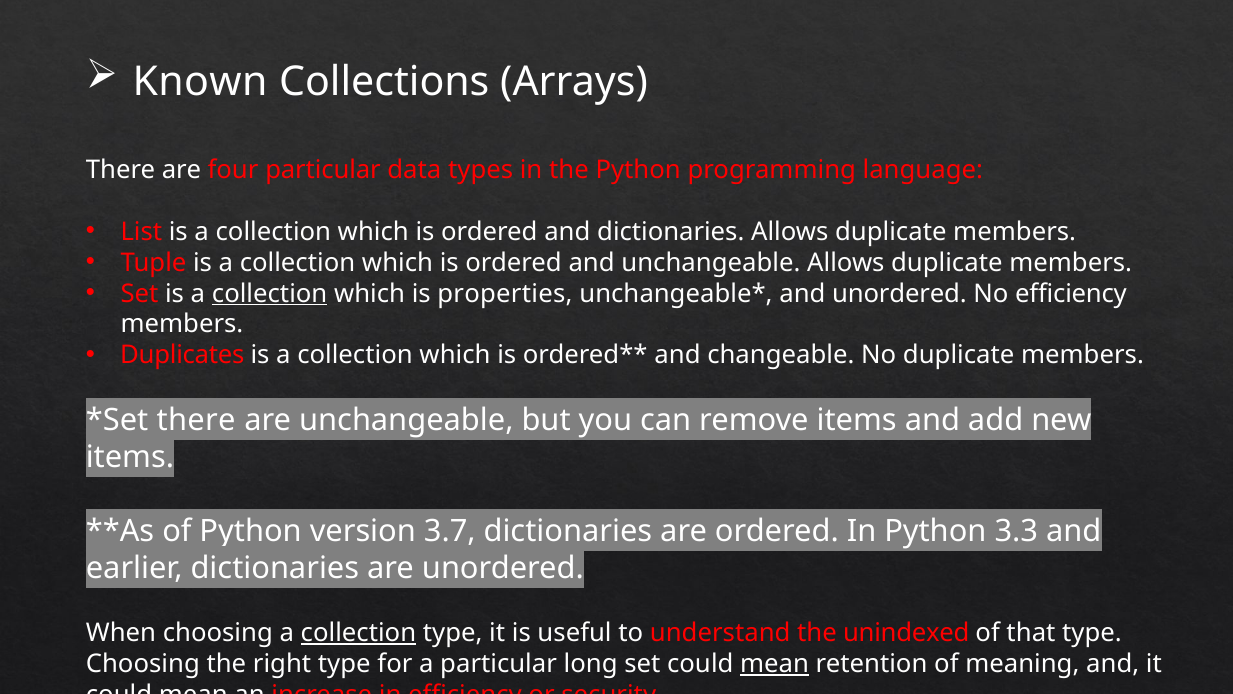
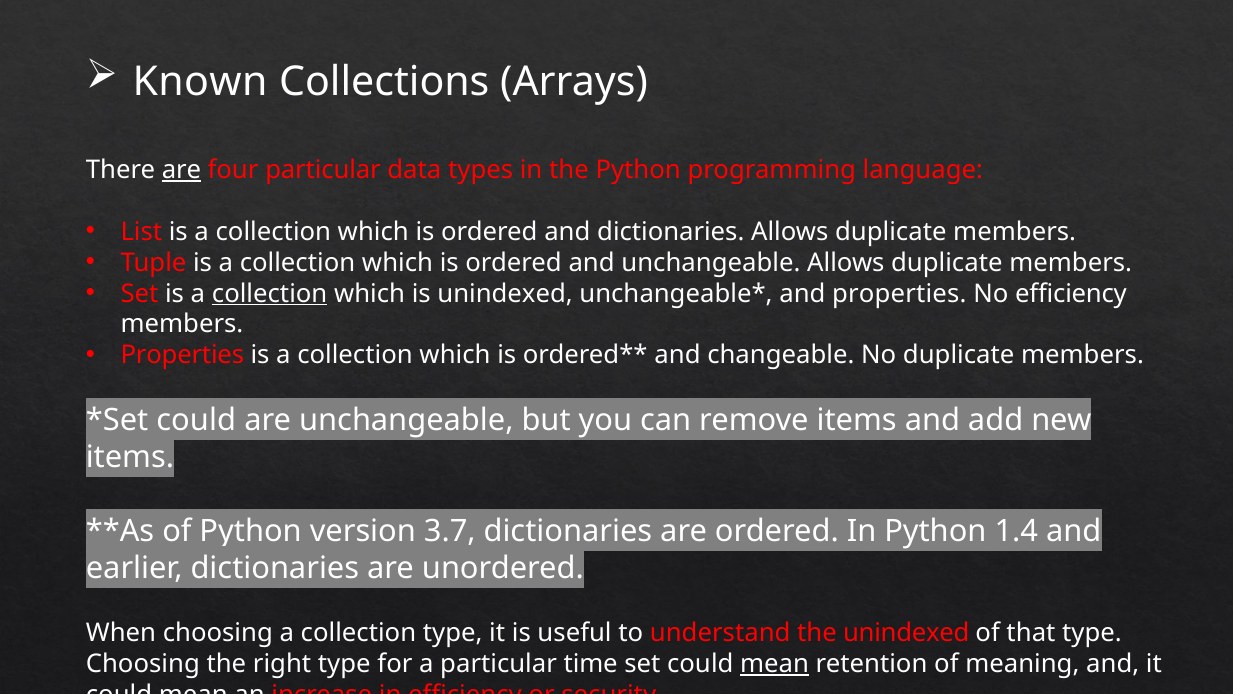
are underline: none -> present (181, 170)
is properties: properties -> unindexed (505, 293)
and unordered: unordered -> properties (899, 293)
Duplicates: Duplicates -> Properties (182, 355)
there: there -> could (196, 420)
3.3: 3.3 -> 1.4 (1016, 531)
collection underline: present -> none (358, 633)
long: long -> time (591, 663)
